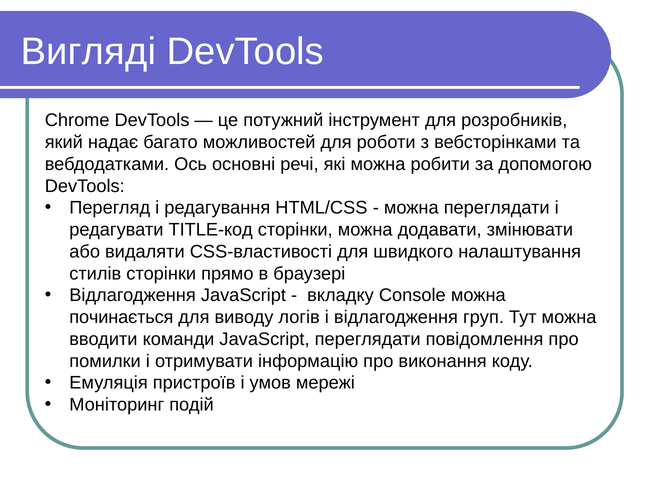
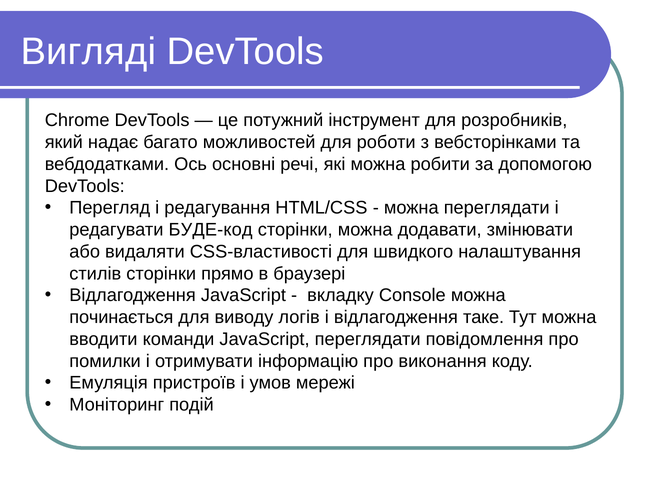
TITLE-код: TITLE-код -> БУДЕ-код (211, 229)
груп: груп -> таке (484, 317)
